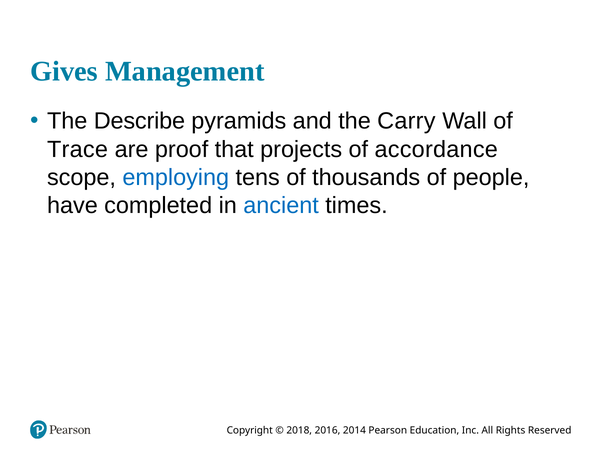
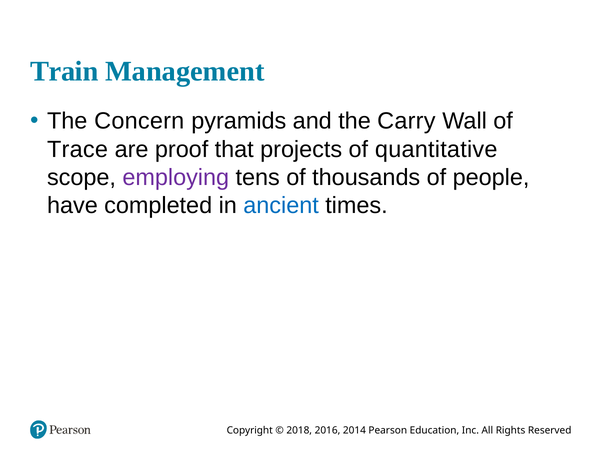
Gives: Gives -> Train (64, 71)
Describe: Describe -> Concern (139, 121)
accordance: accordance -> quantitative (436, 149)
employing colour: blue -> purple (176, 178)
